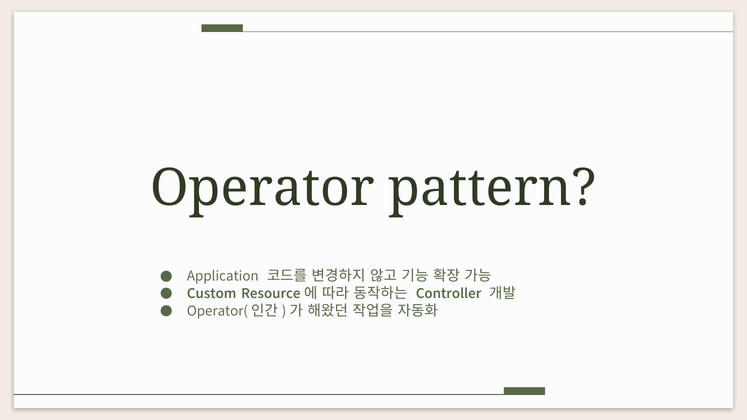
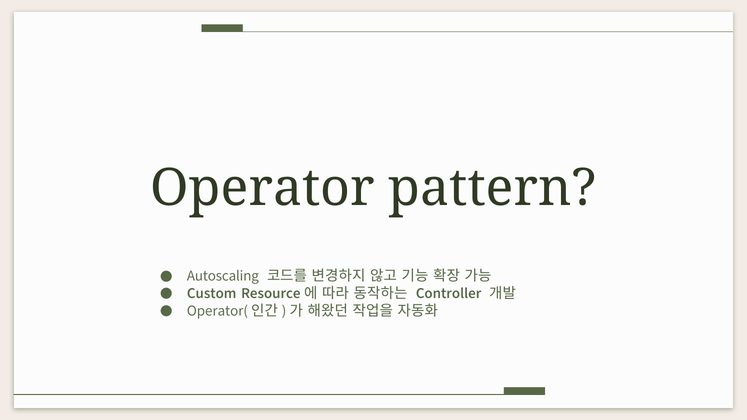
Application: Application -> Autoscaling (223, 276)
